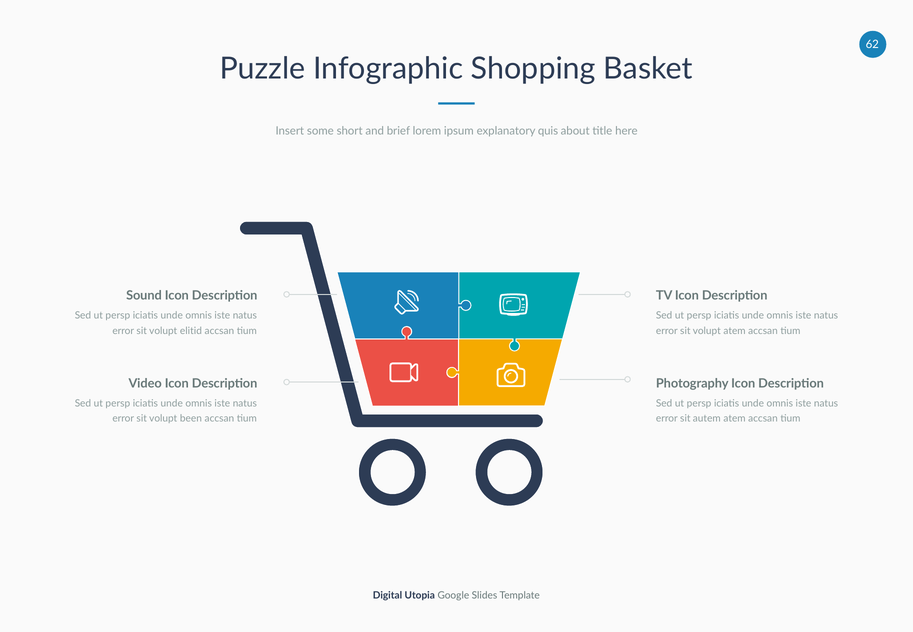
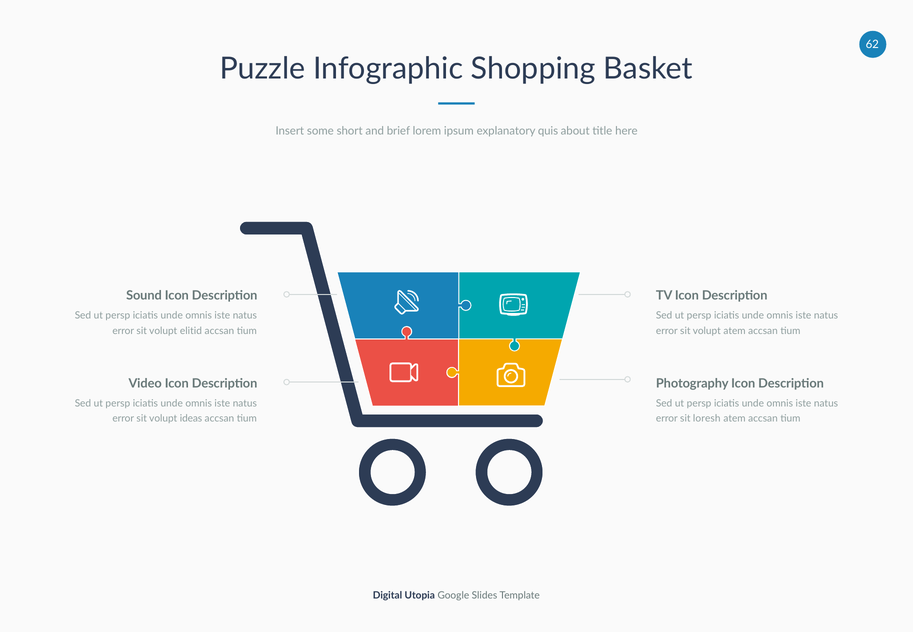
been: been -> ideas (191, 419)
autem: autem -> loresh (707, 419)
